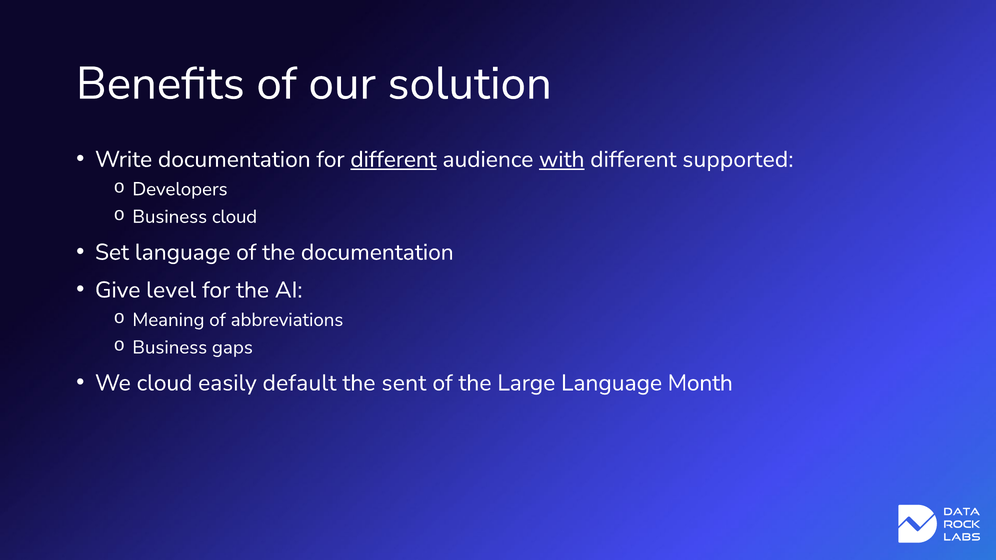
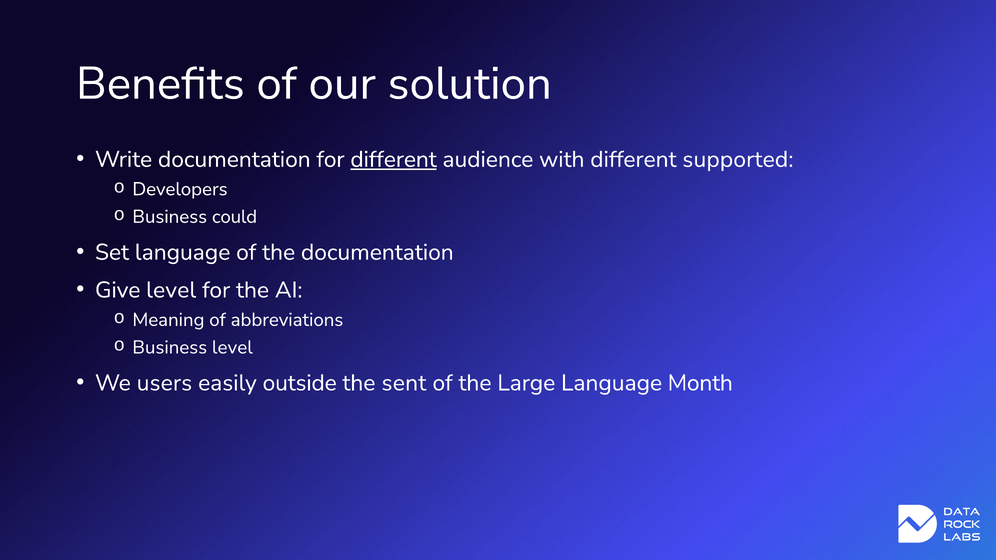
with underline: present -> none (562, 159)
Business cloud: cloud -> could (235, 217)
Business gaps: gaps -> level (232, 347)
We cloud: cloud -> users (164, 383)
default: default -> outside (300, 383)
